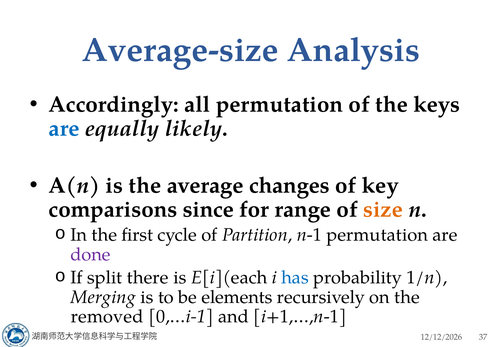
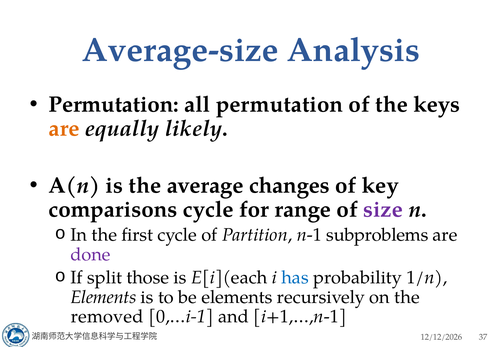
Accordingly: Accordingly -> Permutation (114, 105)
are colour: blue -> orange (64, 129)
comparisons since: since -> cycle (208, 210)
size colour: orange -> purple (383, 210)
n-1 permutation: permutation -> subproblems (377, 235)
there: there -> those (148, 278)
Merging: Merging -> Elements (103, 298)
